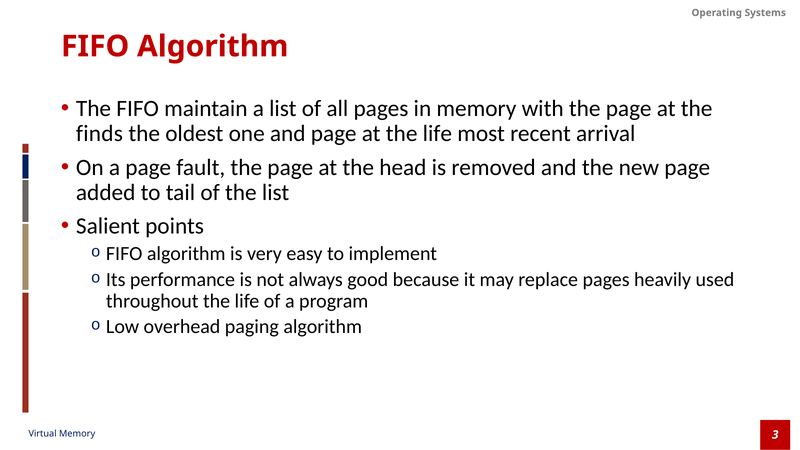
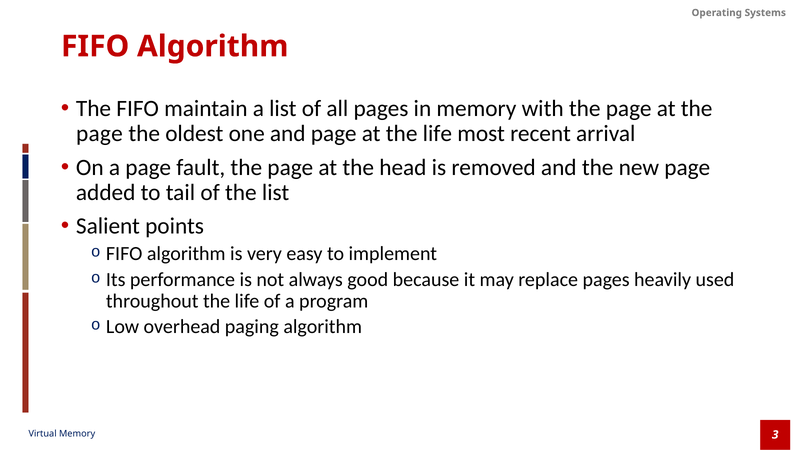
finds: finds -> page (99, 134)
